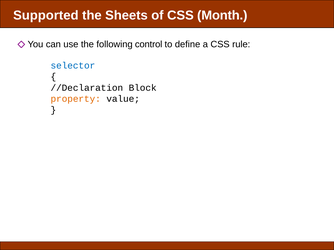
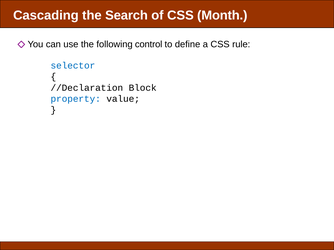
Supported: Supported -> Cascading (46, 15)
Sheets: Sheets -> Search (127, 15)
property colour: orange -> blue (76, 99)
